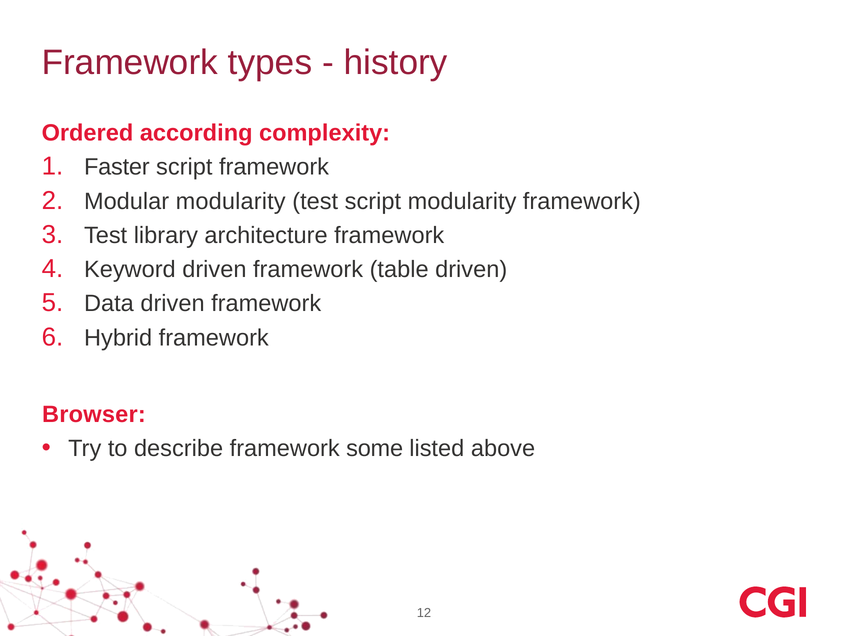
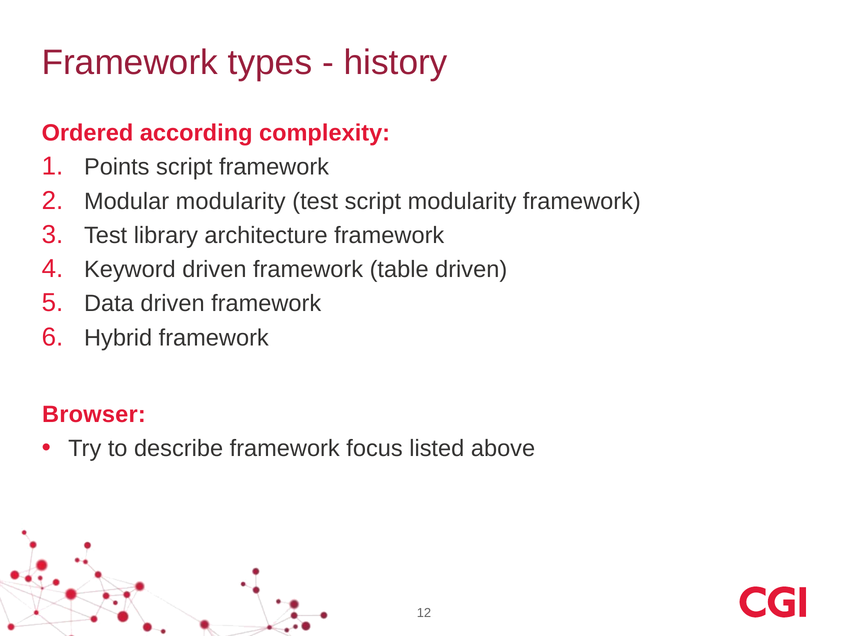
Faster: Faster -> Points (117, 167)
some: some -> focus (375, 449)
